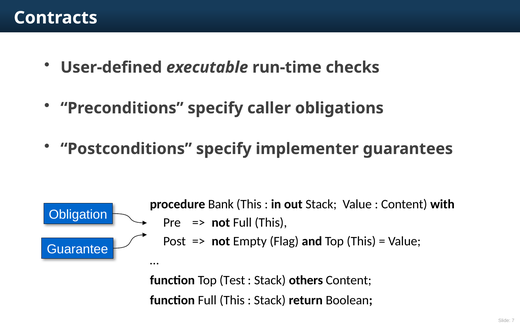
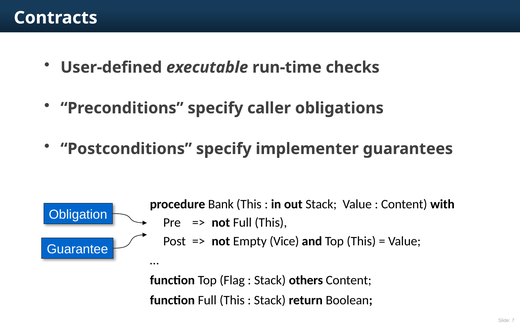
Flag: Flag -> Vice (284, 241)
Test: Test -> Flag (232, 280)
